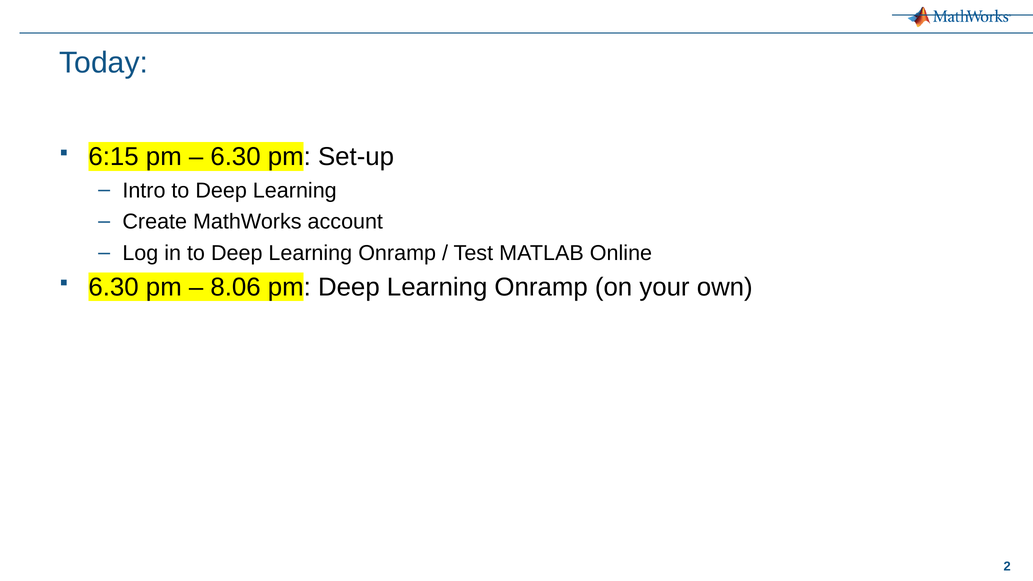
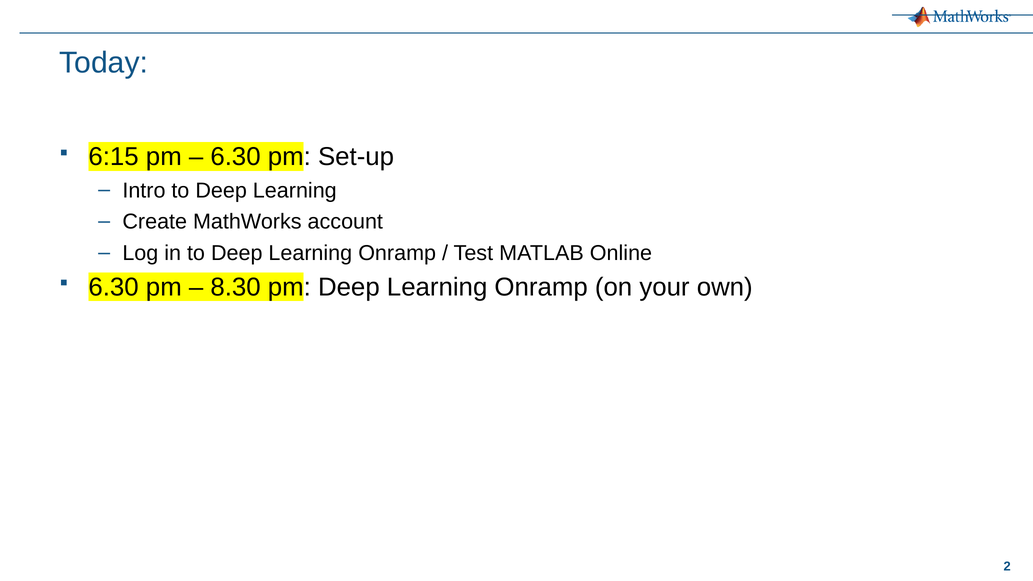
8.06: 8.06 -> 8.30 (236, 287)
